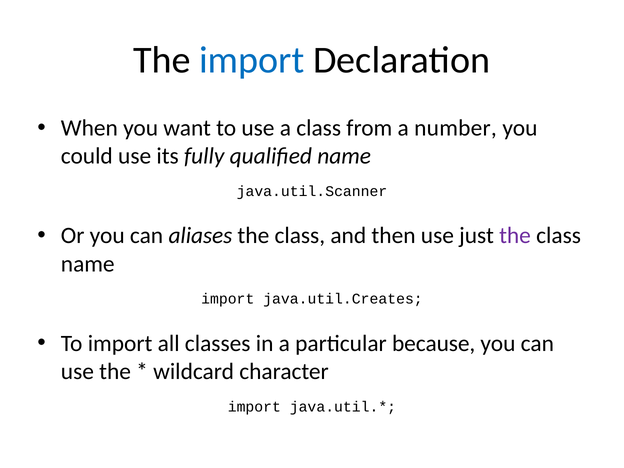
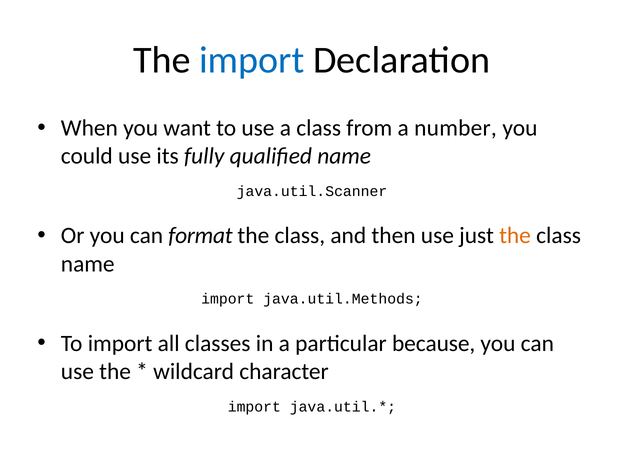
aliases: aliases -> format (200, 236)
the colour: purple -> orange (515, 236)
java.util.Creates: java.util.Creates -> java.util.Methods (343, 299)
